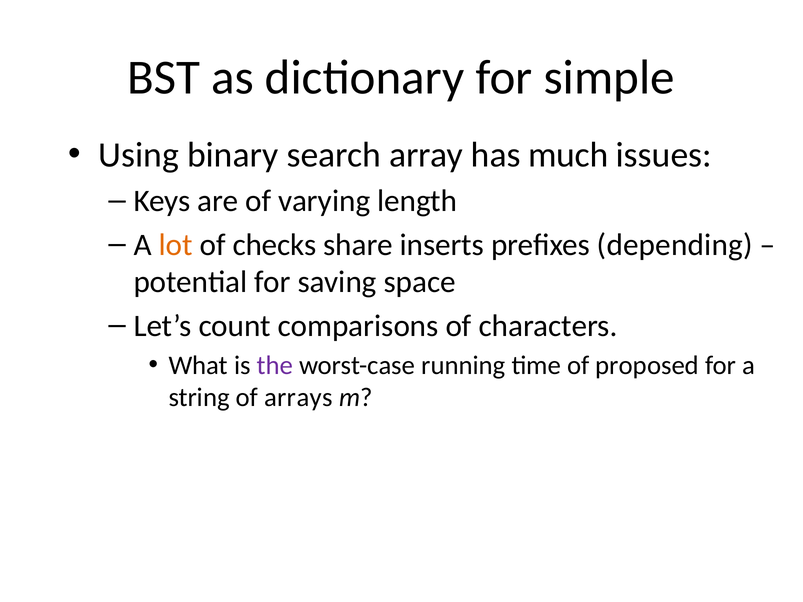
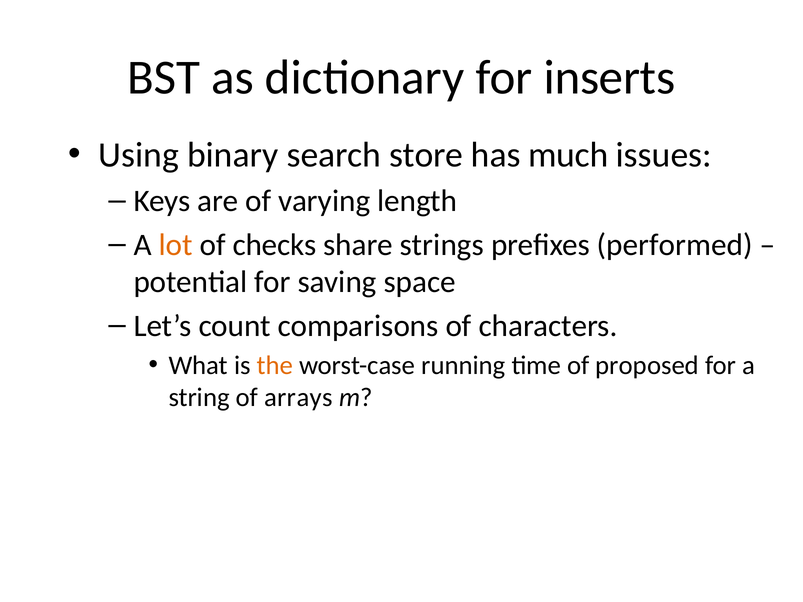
simple: simple -> inserts (609, 78)
array: array -> store (426, 155)
inserts: inserts -> strings (442, 245)
depending: depending -> performed (675, 245)
the colour: purple -> orange (275, 366)
